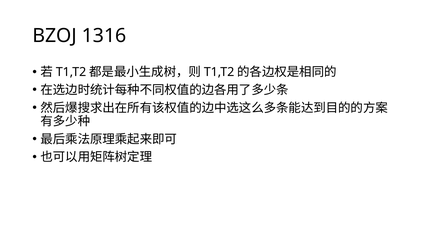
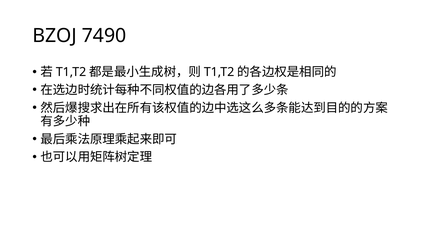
1316: 1316 -> 7490 (104, 36)
